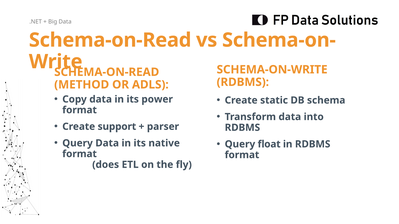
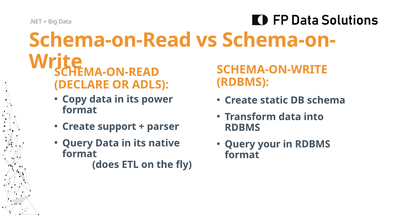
METHOD: METHOD -> DECLARE (82, 85)
float: float -> your (269, 144)
